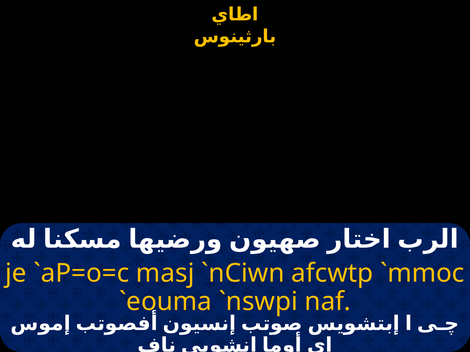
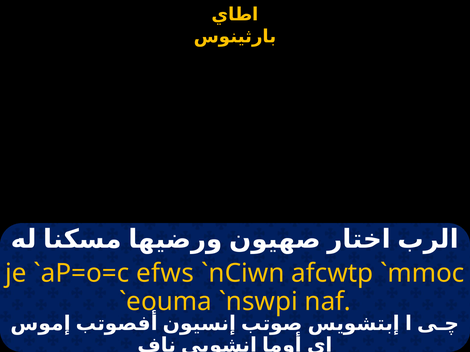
masj: masj -> efws (165, 274)
